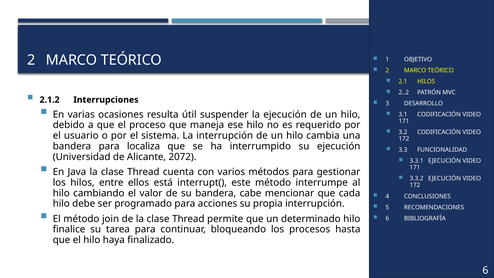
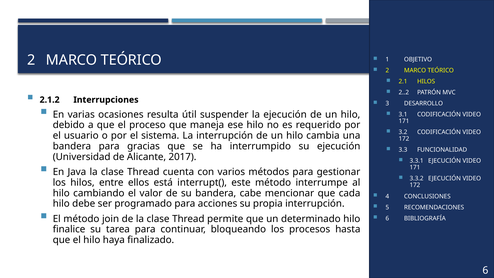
localiza: localiza -> gracias (144, 146)
2072: 2072 -> 2017 (182, 157)
